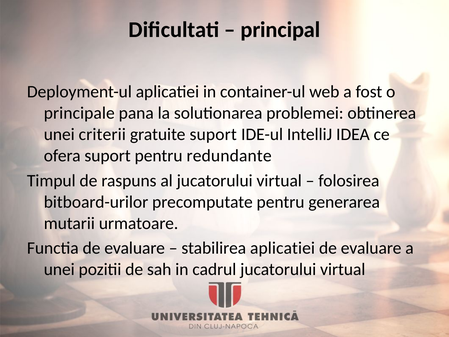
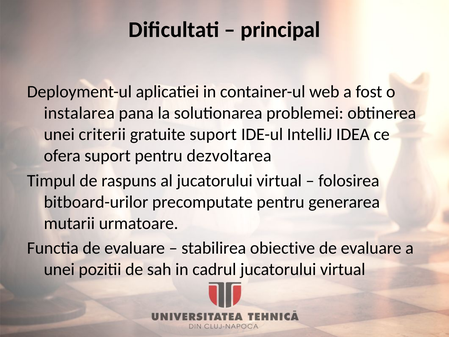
principale: principale -> instalarea (79, 113)
redundante: redundante -> dezvoltarea (229, 156)
stabilirea aplicatiei: aplicatiei -> obiective (283, 248)
